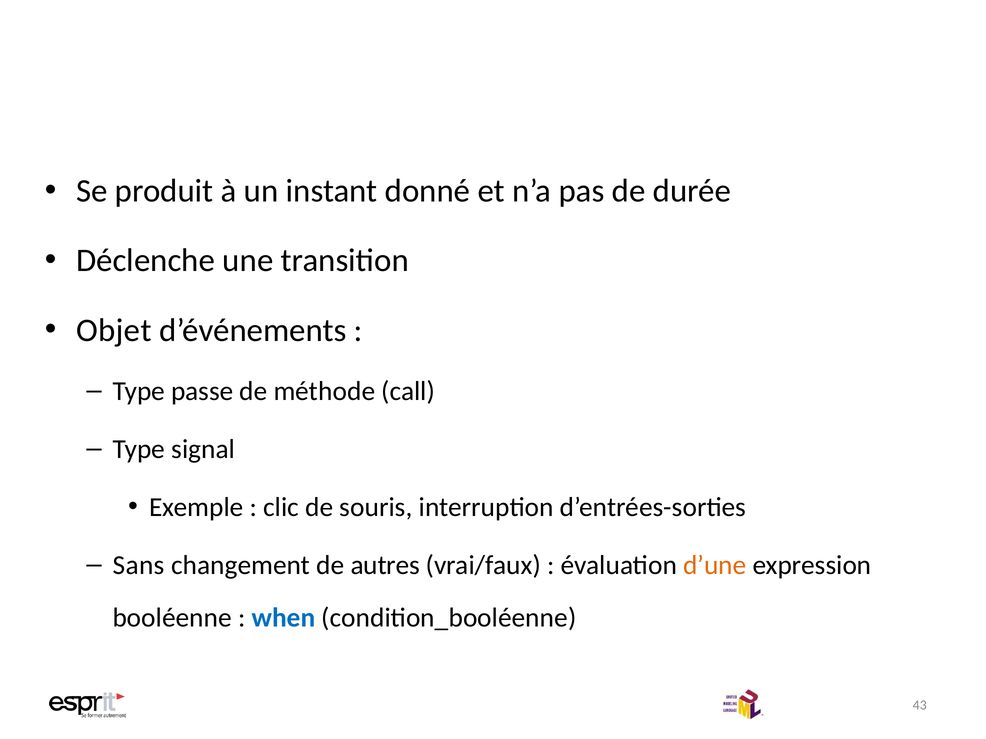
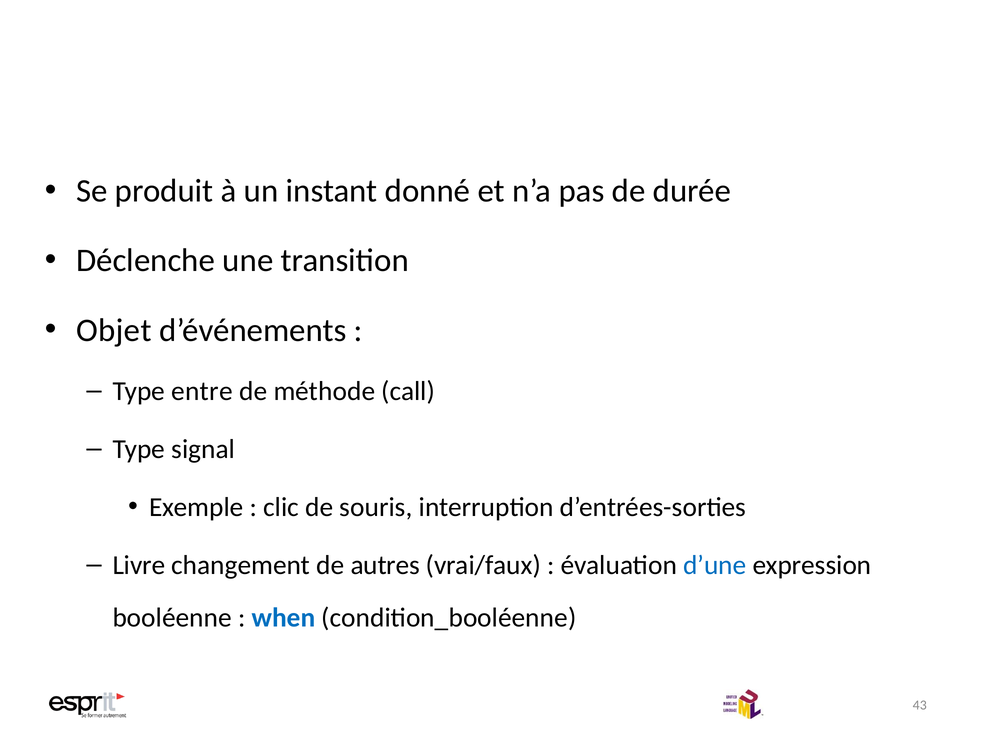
passe: passe -> entre (202, 391)
Sans: Sans -> Livre (139, 566)
d’une colour: orange -> blue (715, 566)
